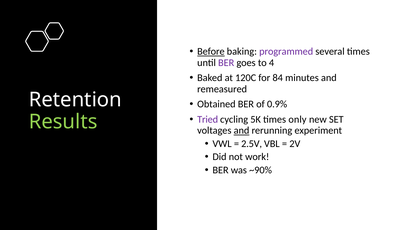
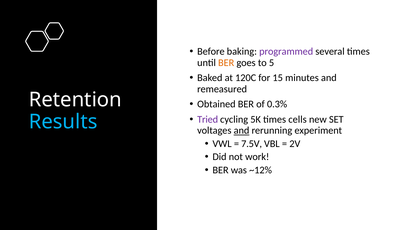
Before underline: present -> none (211, 51)
BER colour: purple -> orange (226, 62)
4: 4 -> 5 (272, 62)
84: 84 -> 15 (278, 78)
0.9%: 0.9% -> 0.3% (277, 104)
only: only -> cells (298, 119)
Results colour: light green -> light blue (63, 122)
2.5V: 2.5V -> 7.5V (252, 143)
~90%: ~90% -> ~12% (261, 170)
